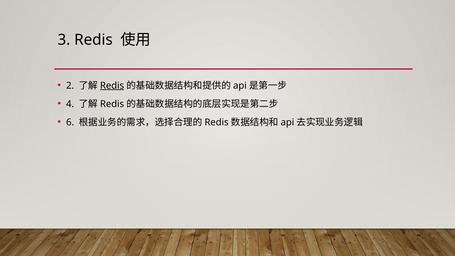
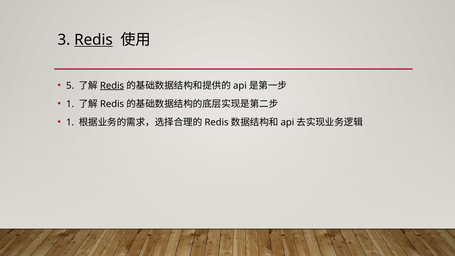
Redis underline: none -> present (94, 40)
2: 2 -> 5 (70, 86)
4: 4 -> 1 (70, 104)
6: 6 -> 1 (70, 122)
